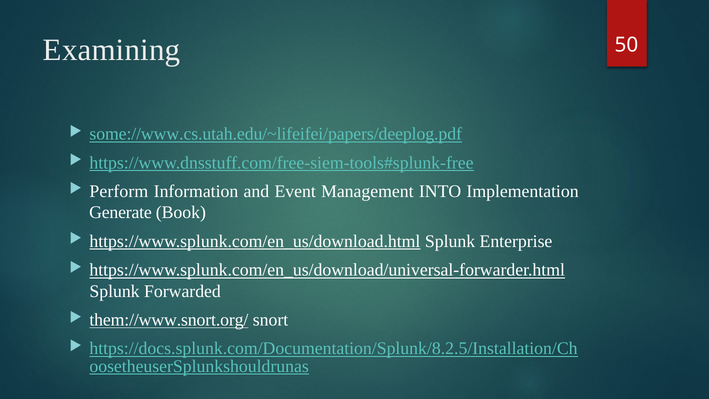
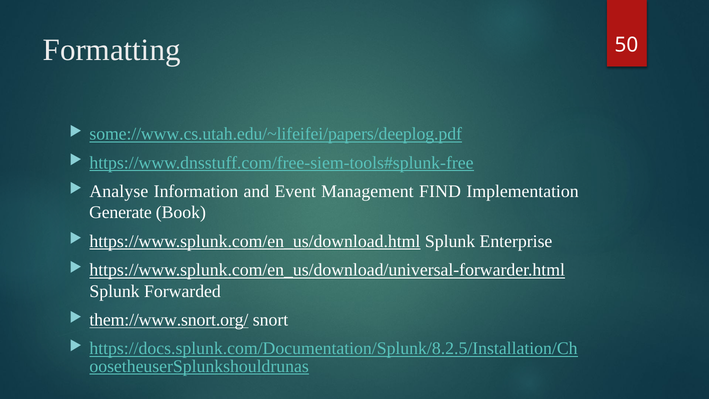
Examining: Examining -> Formatting (112, 50)
Perform: Perform -> Analyse (119, 191)
INTO: INTO -> FIND (440, 191)
